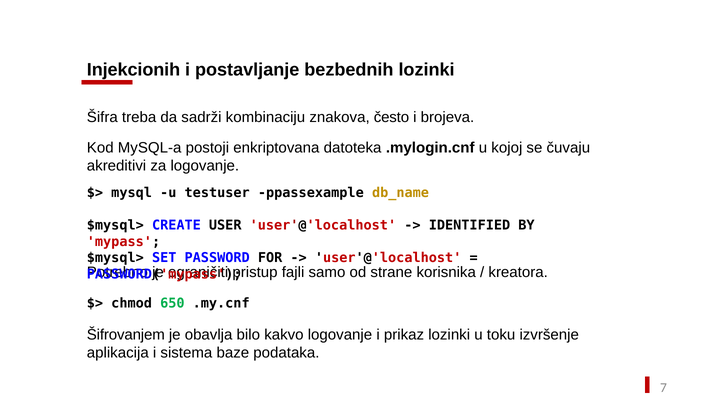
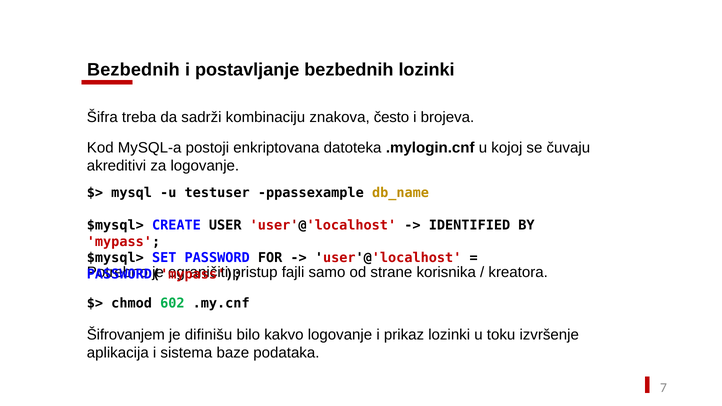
Injekcionih: Injekcionih -> Bezbednih (133, 70)
650: 650 -> 602 (172, 304)
obavlja: obavlja -> difinišu (209, 335)
